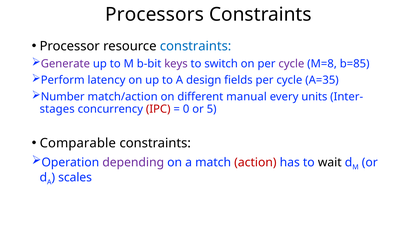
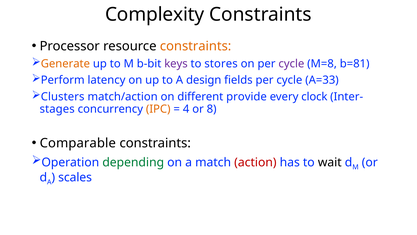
Processors: Processors -> Complexity (155, 14)
constraints colour: blue -> orange (196, 46)
Generate colour: purple -> orange (65, 64)
switch: switch -> stores (221, 64)
b=85: b=85 -> b=81 (355, 64)
A=35: A=35 -> A=33 (322, 80)
Number: Number -> Clusters (63, 97)
manual: manual -> provide (247, 97)
units: units -> clock (314, 97)
IPC colour: red -> orange (158, 109)
0: 0 -> 4 (186, 109)
5: 5 -> 8 (212, 109)
depending colour: purple -> green (133, 162)
